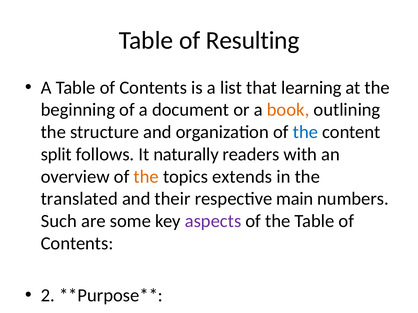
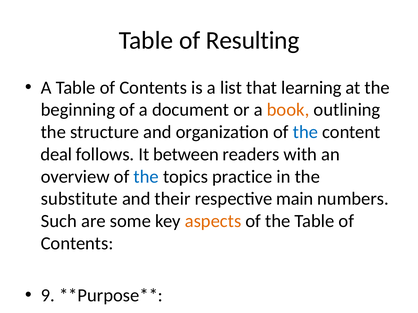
split: split -> deal (56, 155)
naturally: naturally -> between (186, 155)
the colour: orange -> blue (146, 177)
extends: extends -> practice (242, 177)
translated: translated -> substitute (79, 199)
aspects colour: purple -> orange (213, 221)
2: 2 -> 9 (48, 296)
